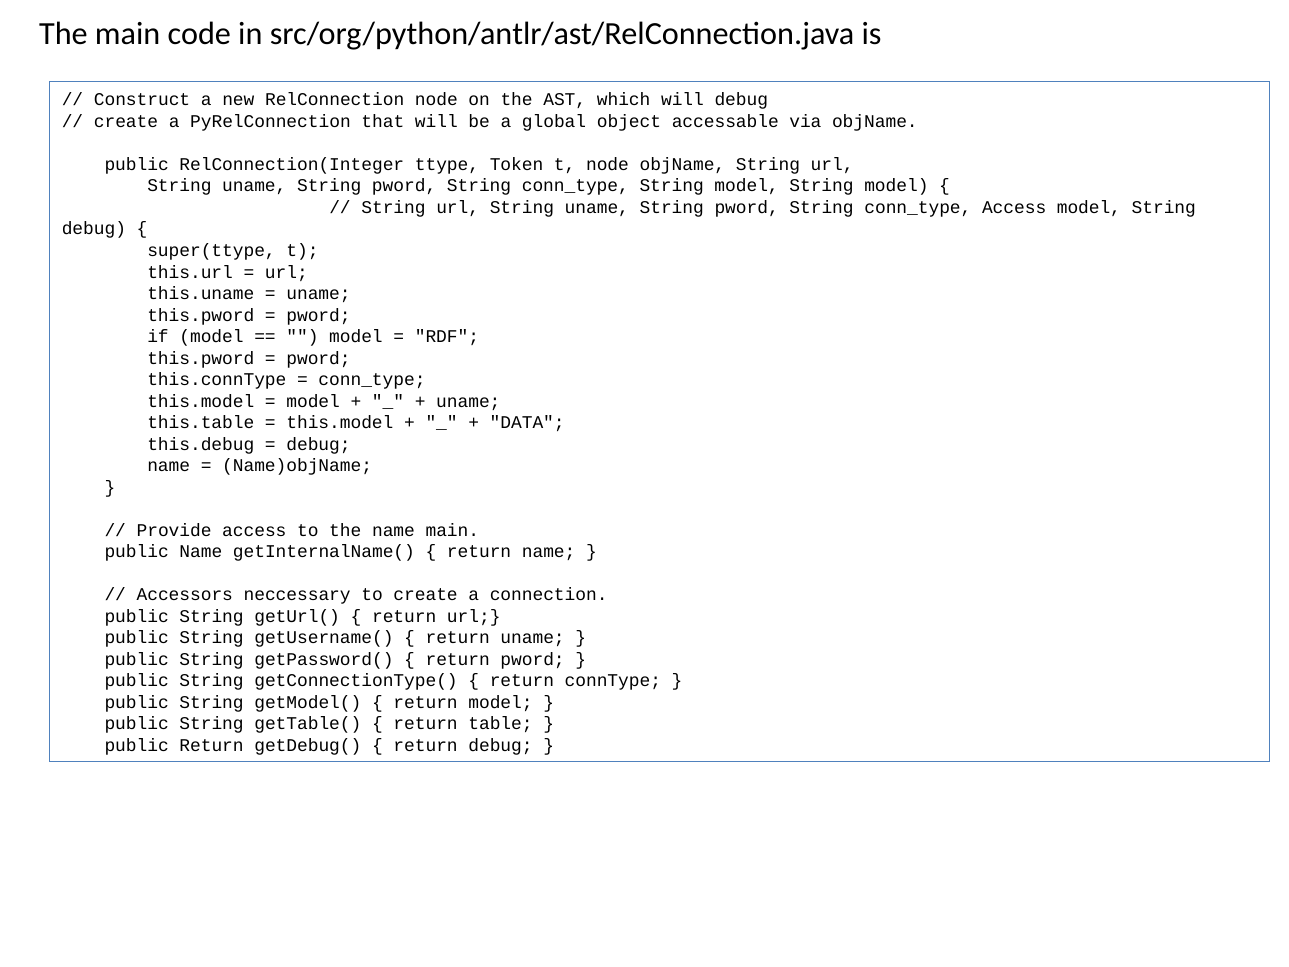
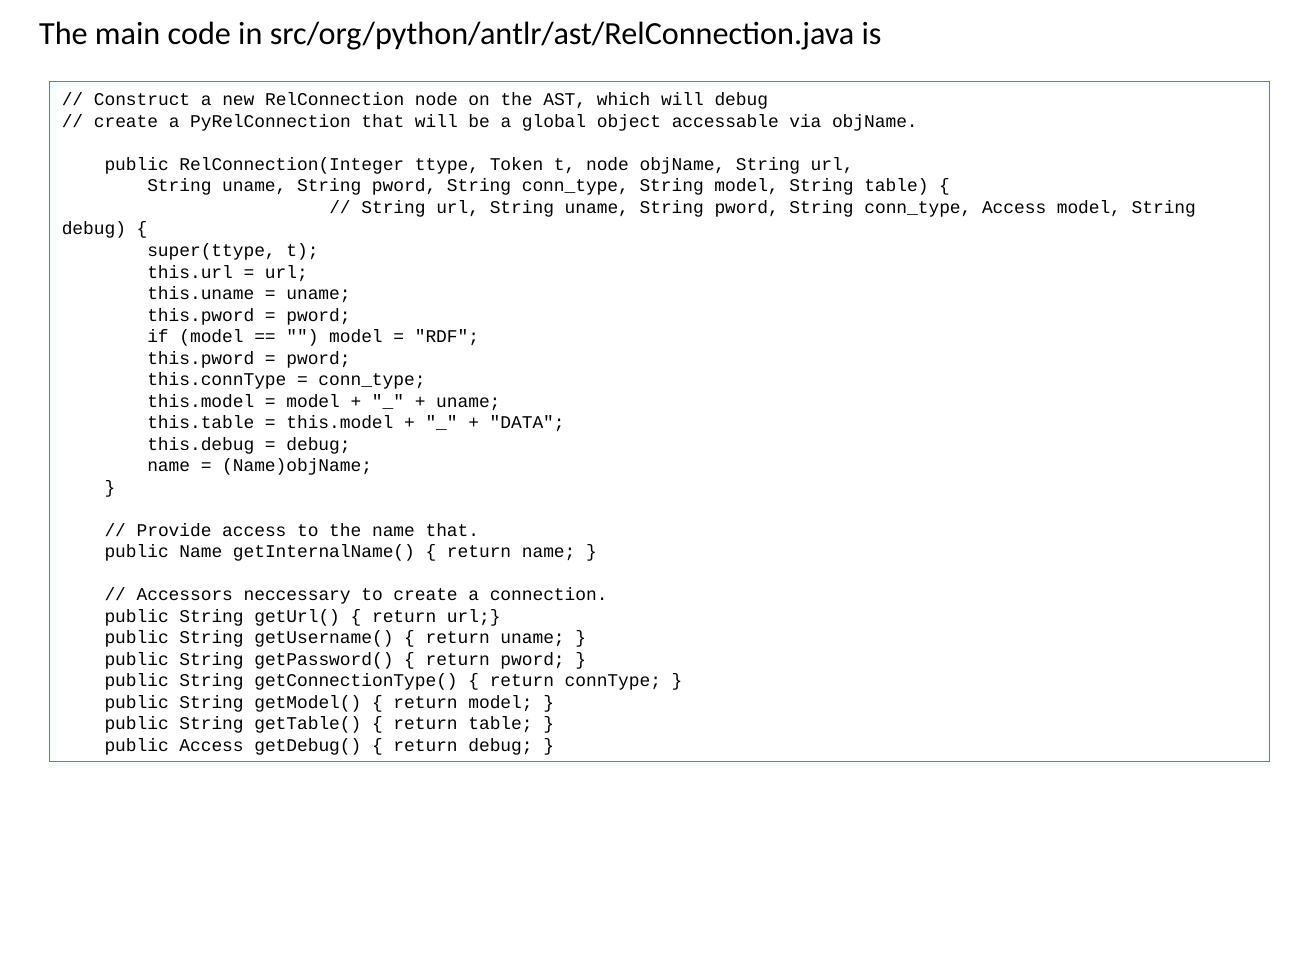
model String model: model -> table (896, 186)
name main: main -> that (452, 530)
public Return: Return -> Access (212, 745)
